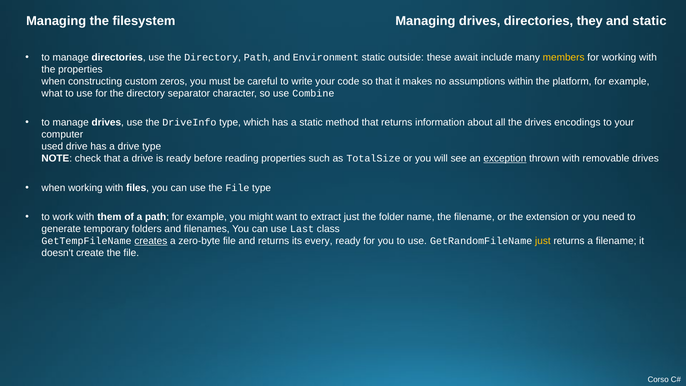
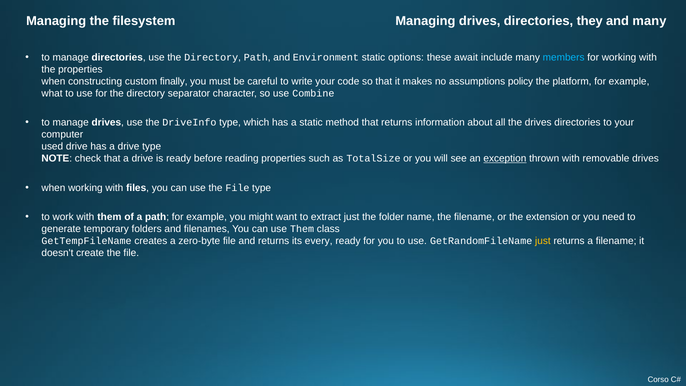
and static: static -> many (649, 21)
outside: outside -> options (406, 57)
members colour: yellow -> light blue (564, 57)
zeros: zeros -> finally (174, 81)
within: within -> policy (521, 81)
the drives encodings: encodings -> directories (577, 123)
use Last: Last -> Them (302, 229)
creates underline: present -> none (151, 241)
